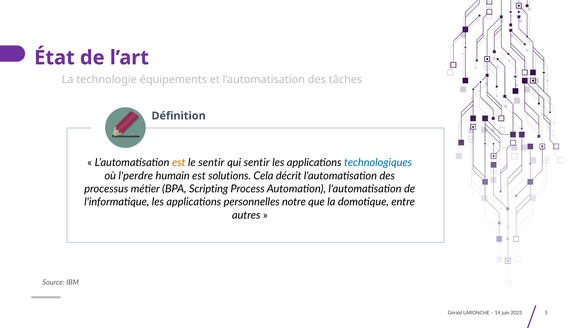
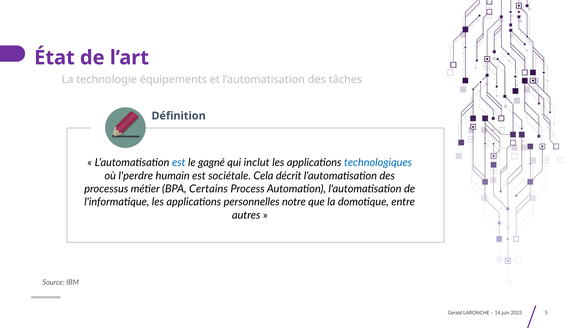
est colour: orange -> blue (179, 163)
le sentir: sentir -> gagné (211, 163)
qui sentir: sentir -> inclut (257, 163)
solutions: solutions -> sociétale (230, 176)
Scripting: Scripting -> Certains (208, 189)
